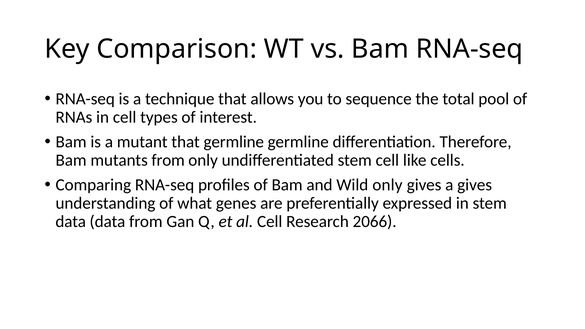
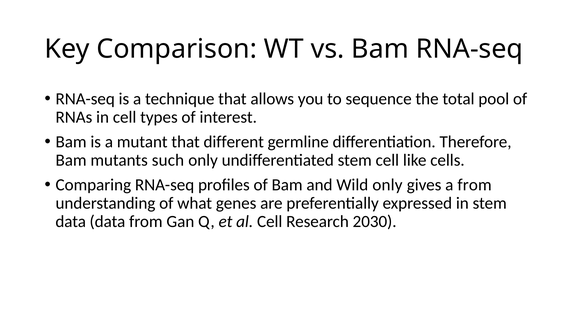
that germline: germline -> different (234, 142)
mutants from: from -> such (168, 160)
a gives: gives -> from (475, 185)
2066: 2066 -> 2030 (375, 222)
